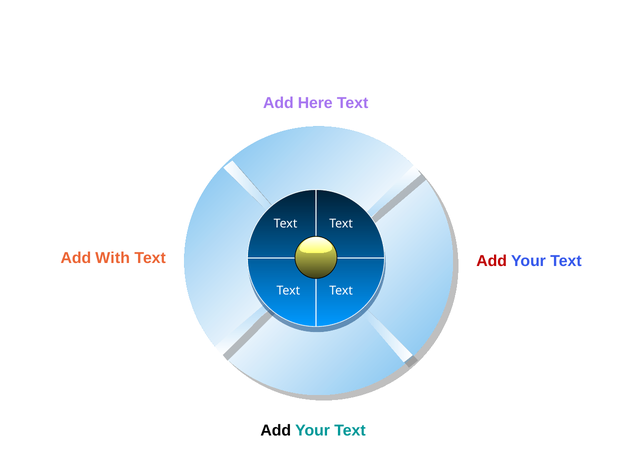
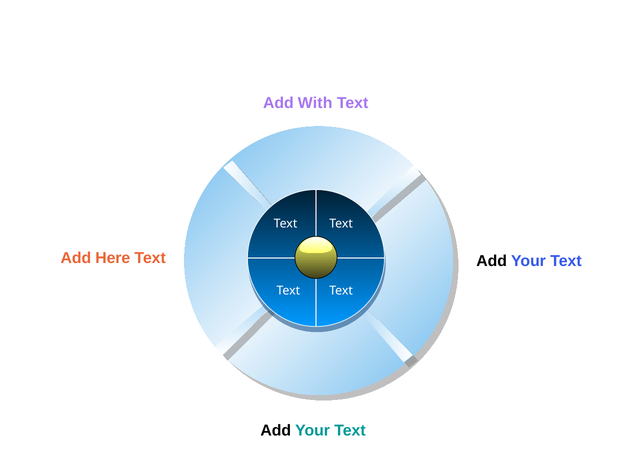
Here: Here -> With (315, 103)
With: With -> Here (113, 258)
Add colour: red -> black (492, 261)
